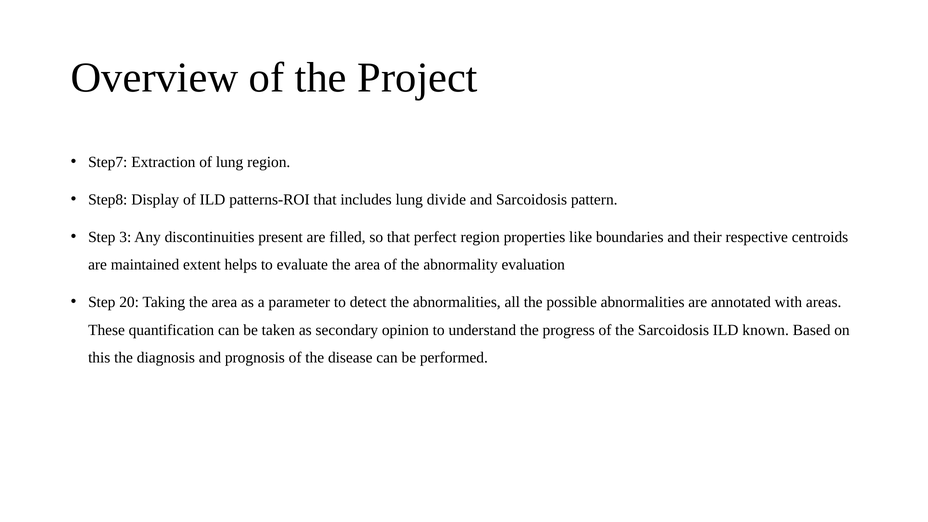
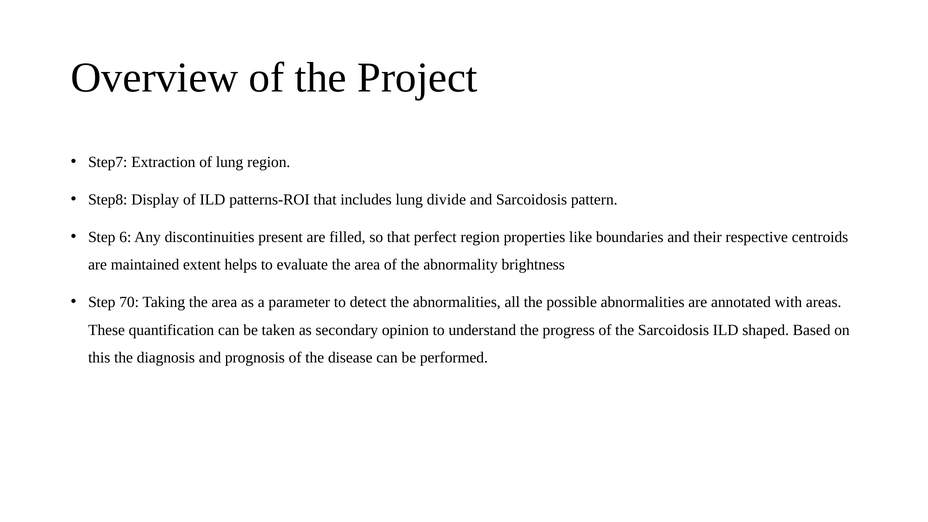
3: 3 -> 6 (125, 237)
evaluation: evaluation -> brightness (533, 265)
20: 20 -> 70 (129, 302)
known: known -> shaped (766, 330)
